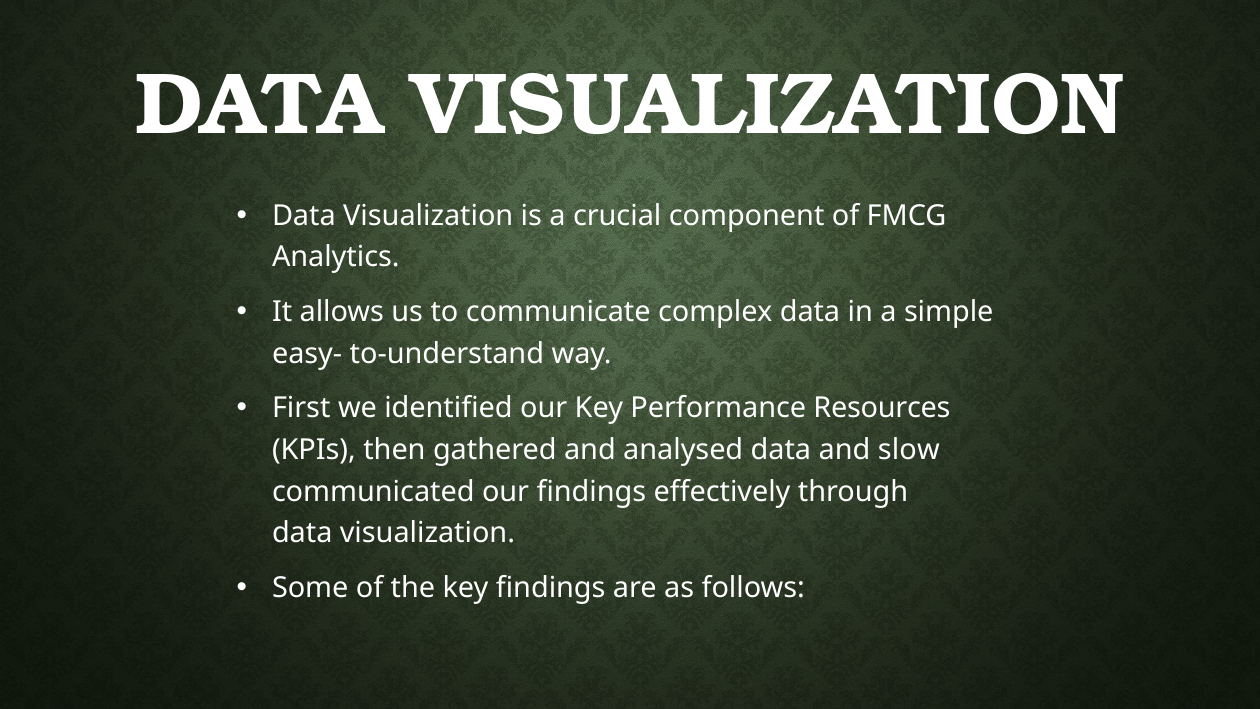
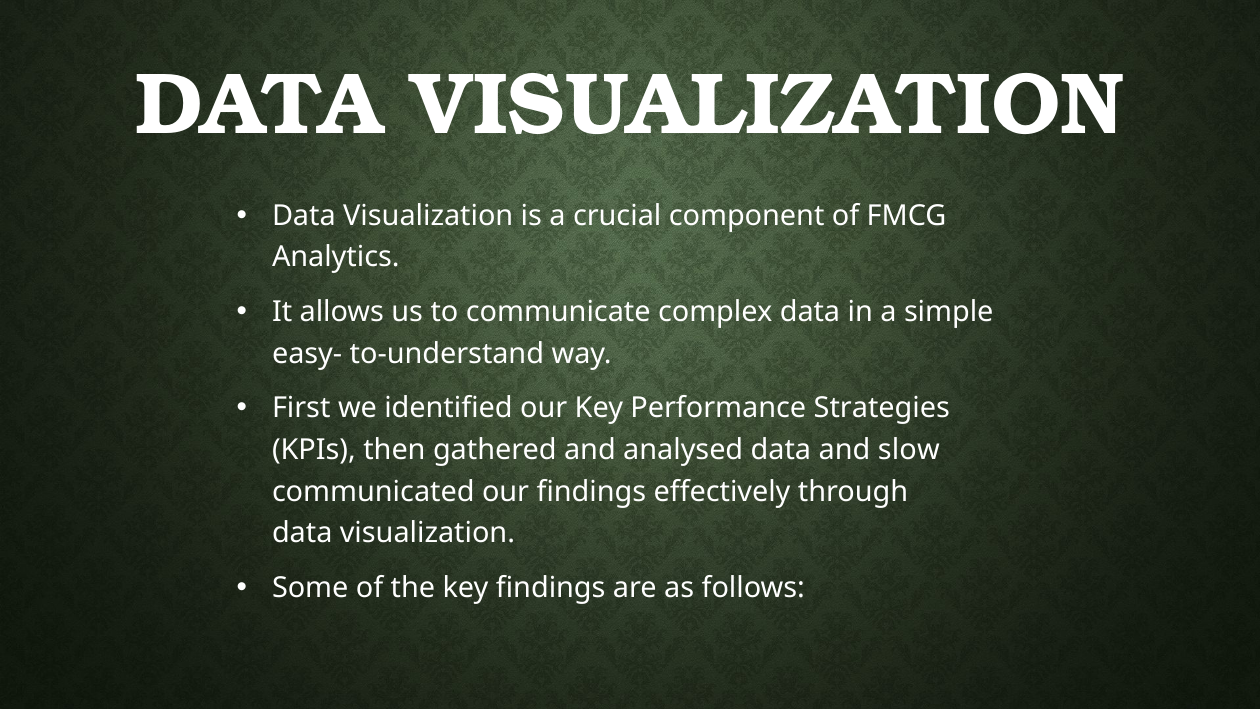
Resources: Resources -> Strategies (882, 408)
